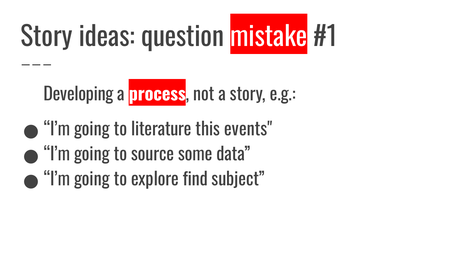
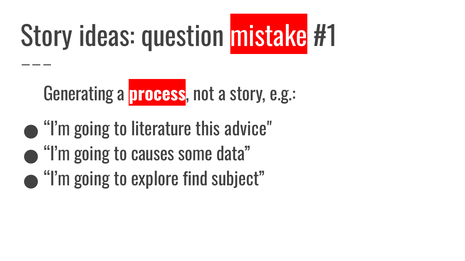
Developing: Developing -> Generating (78, 95)
events: events -> advice (248, 130)
source: source -> causes (153, 155)
